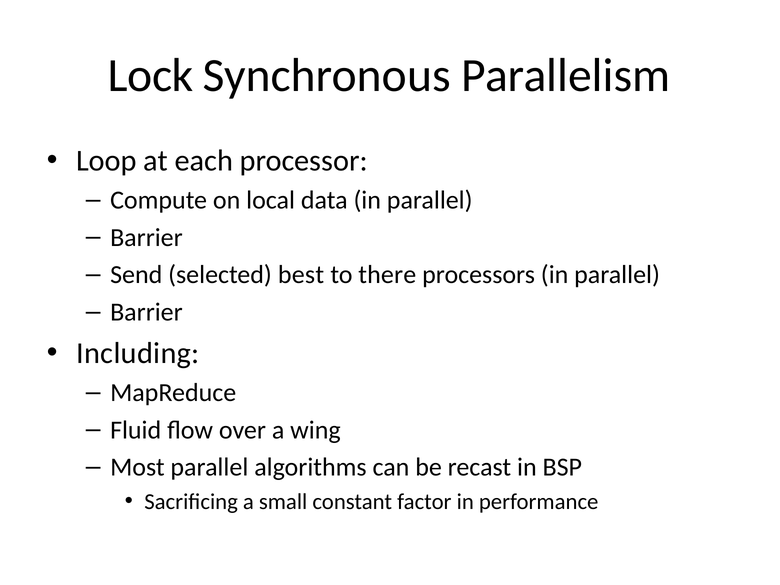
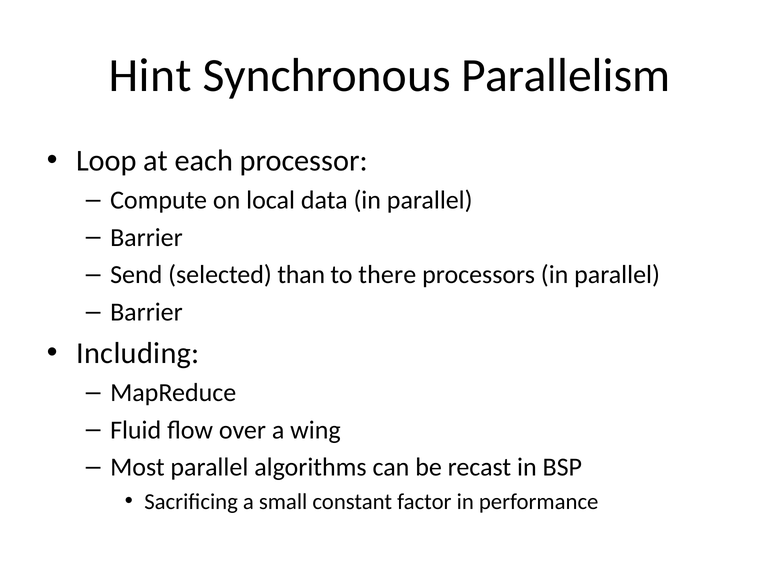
Lock: Lock -> Hint (150, 76)
best: best -> than (301, 275)
